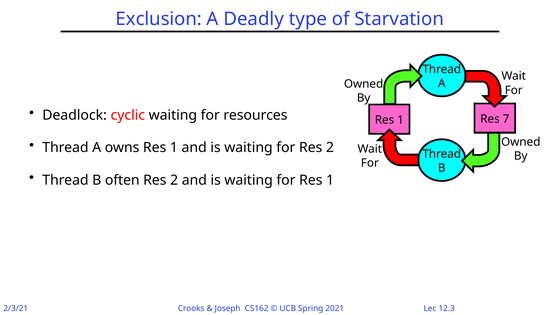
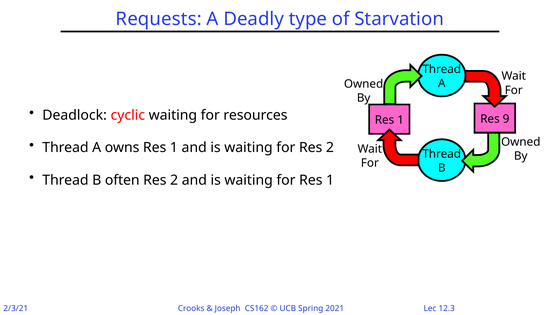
Exclusion: Exclusion -> Requests (159, 19)
7: 7 -> 9 (506, 119)
